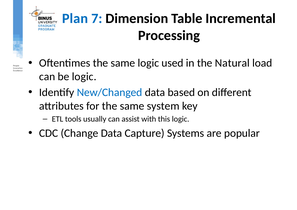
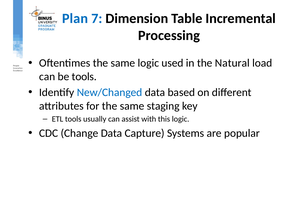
be logic: logic -> tools (84, 77)
system: system -> staging (163, 106)
